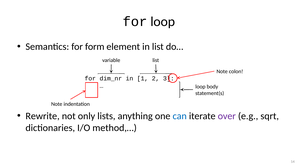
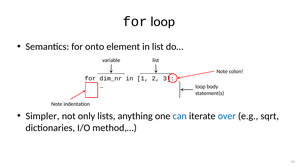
form: form -> onto (95, 47)
Rewrite: Rewrite -> Simpler (43, 116)
over colour: purple -> blue (227, 116)
